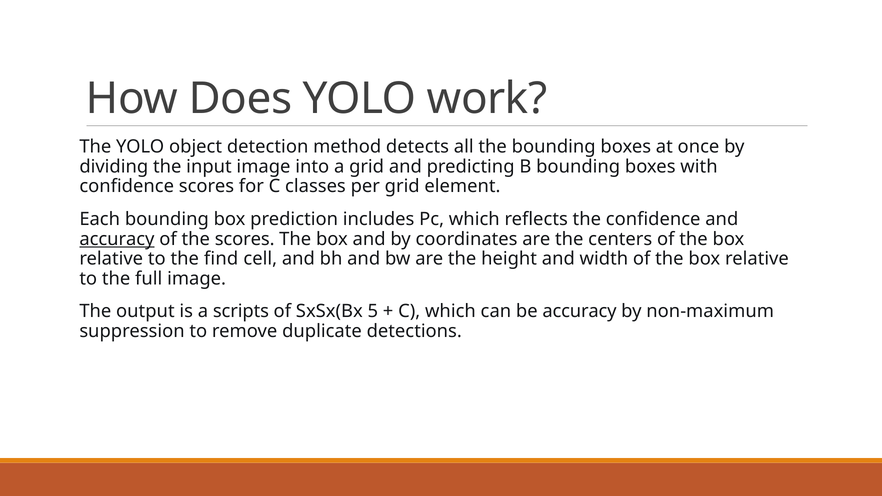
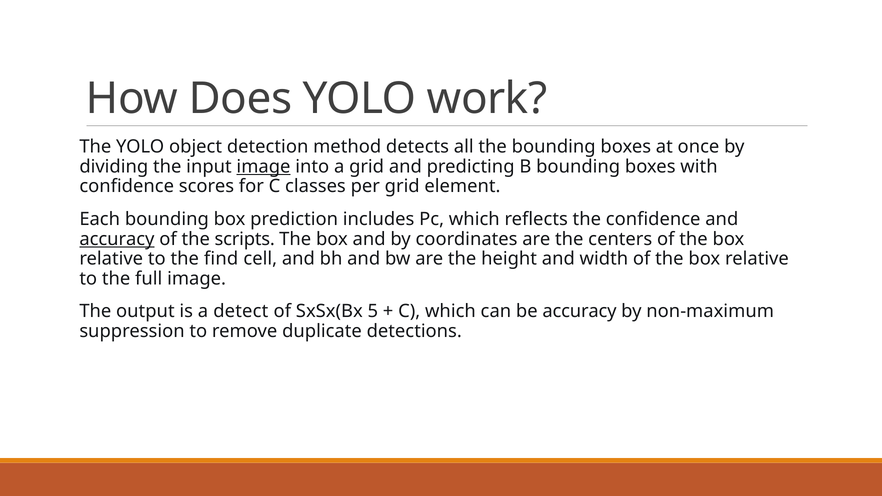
image underline: none -> present (263, 167)
the scores: scores -> scripts (245, 239)
scripts: scripts -> detect (241, 312)
